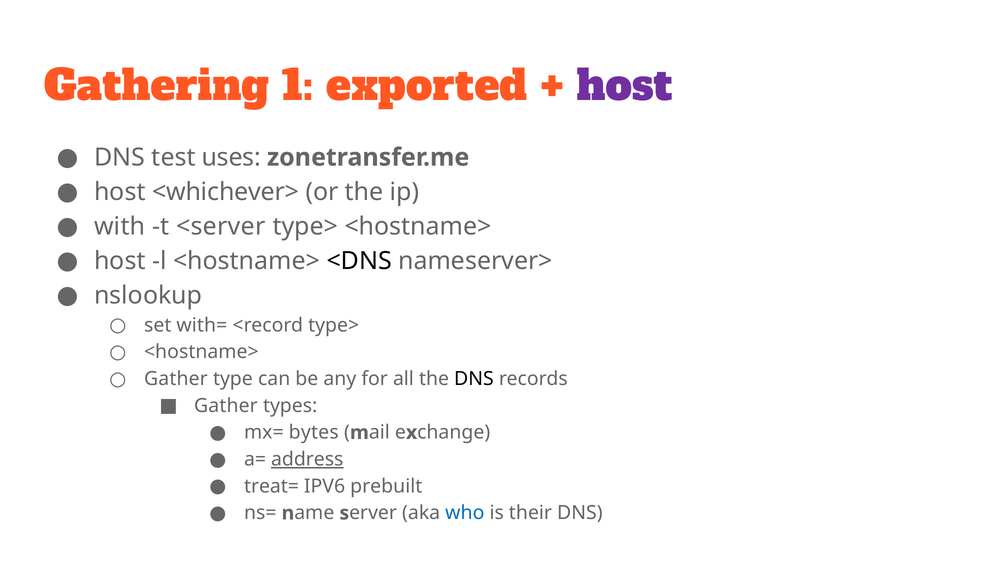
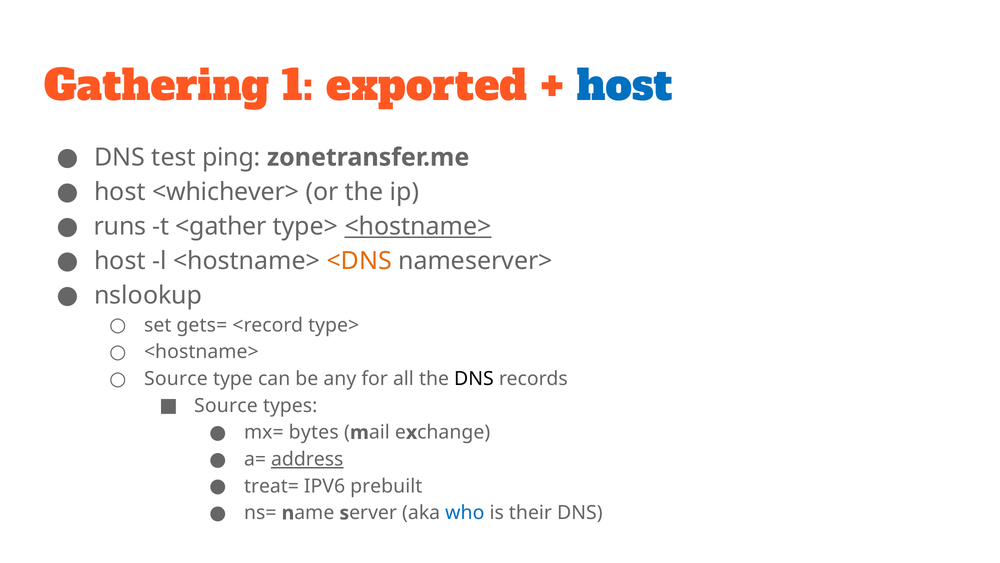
host colour: purple -> blue (625, 87)
uses: uses -> ping (231, 157)
with: with -> runs (120, 226)
<server: <server -> <gather (221, 226)
<hostname> underline: none -> present (418, 226)
<DNS colour: black -> orange (359, 261)
with=: with= -> gets= (202, 325)
Gather: Gather -> Source (176, 379)
Gather: Gather -> Source (226, 405)
